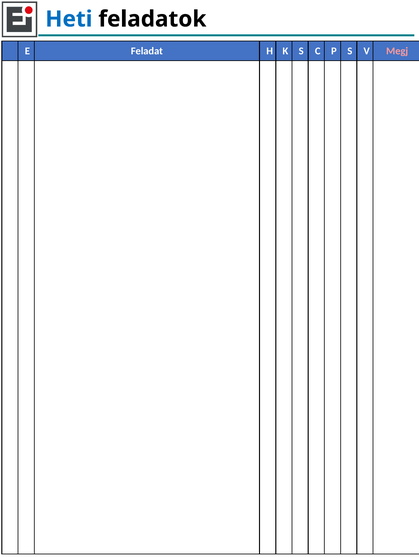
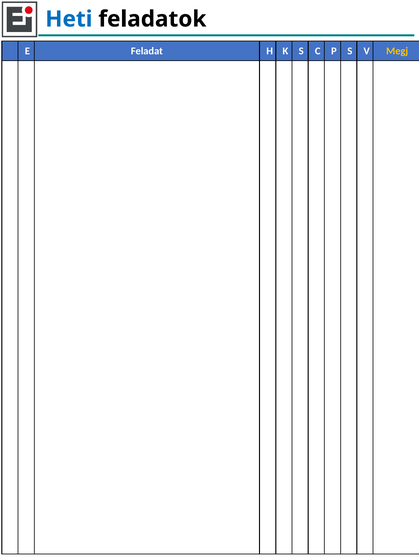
Megj colour: pink -> yellow (397, 51)
